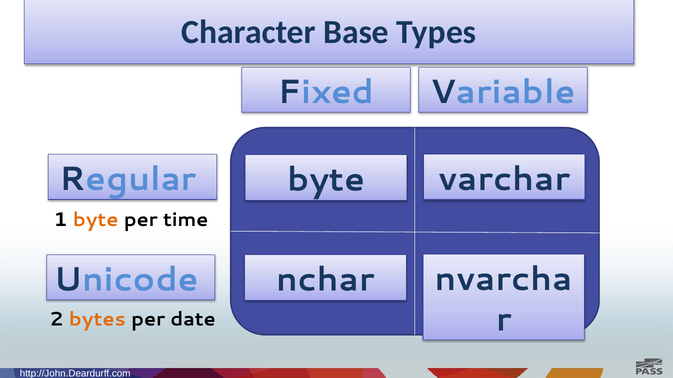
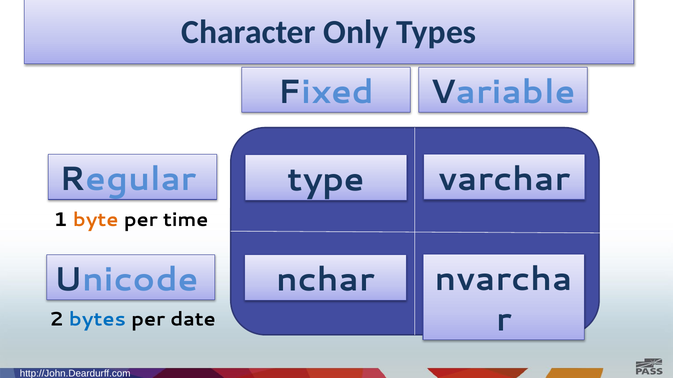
Base: Base -> Only (356, 32)
byte: byte -> type (326, 180)
bytes colour: orange -> blue (97, 320)
